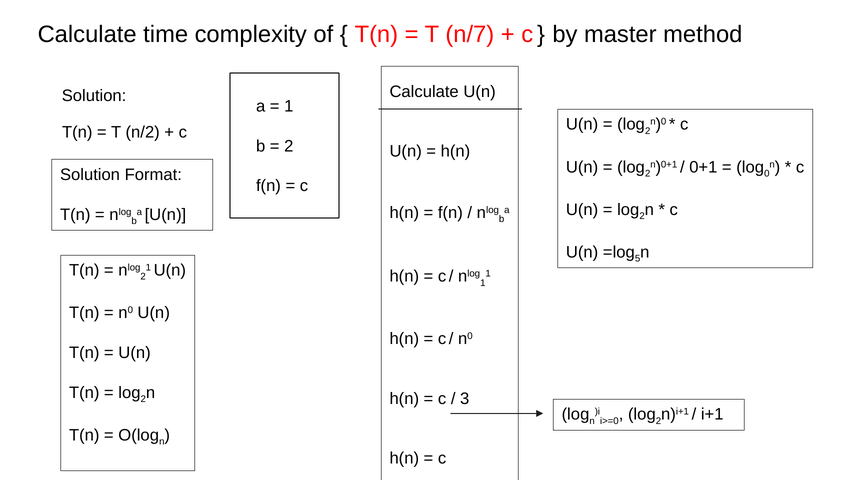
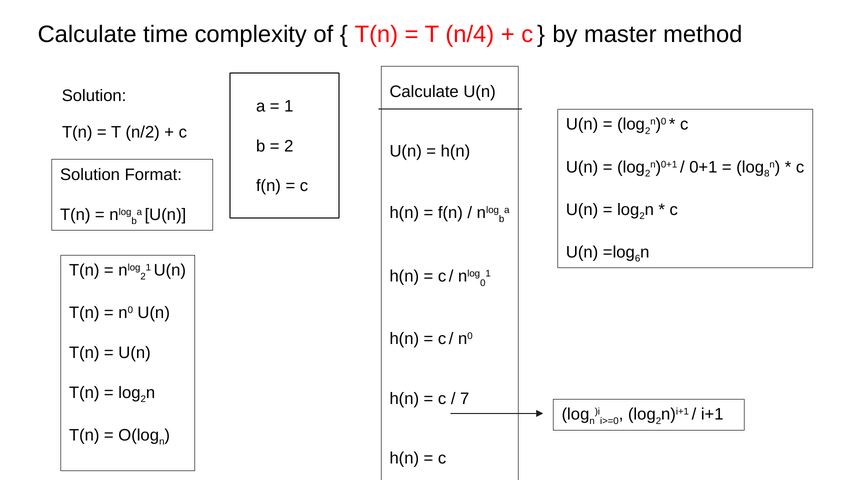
n/7: n/7 -> n/4 (470, 35)
0: 0 -> 8 (767, 174)
5: 5 -> 6 (638, 259)
1: 1 -> 0 (483, 283)
3: 3 -> 7 (465, 399)
